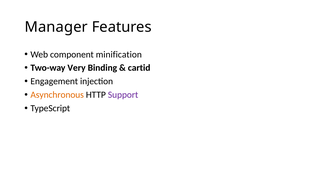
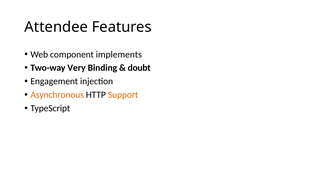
Manager: Manager -> Attendee (56, 27)
minification: minification -> implements (119, 54)
cartid: cartid -> doubt (139, 68)
Support colour: purple -> orange (123, 95)
